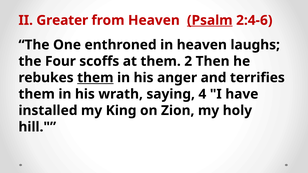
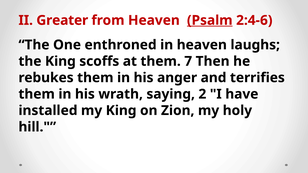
the Four: Four -> King (60, 61)
2: 2 -> 7 (188, 61)
them underline: present -> none (95, 78)
4: 4 -> 2 (202, 94)
